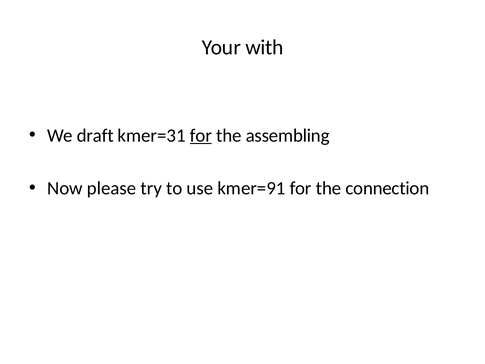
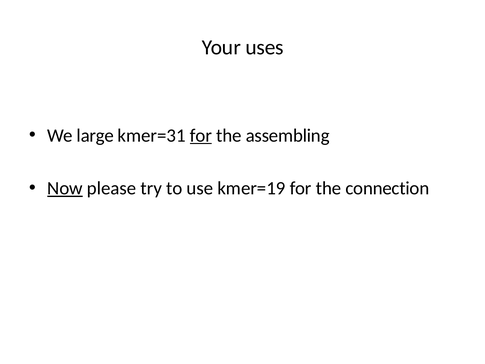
with: with -> uses (265, 47)
draft: draft -> large (95, 135)
Now underline: none -> present (65, 188)
kmer=91: kmer=91 -> kmer=19 (251, 188)
